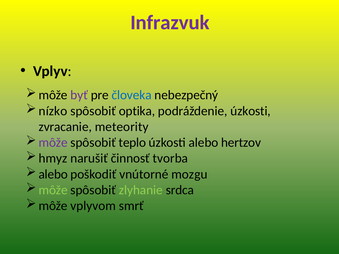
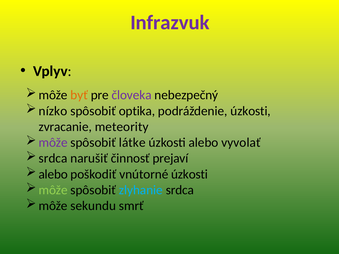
byť colour: purple -> orange (79, 95)
človeka colour: blue -> purple (132, 95)
teplo: teplo -> látke (132, 143)
hertzov: hertzov -> vyvolať (241, 143)
hmyz: hmyz -> srdca (53, 159)
tvorba: tvorba -> prejaví (170, 159)
vnútorné mozgu: mozgu -> úzkosti (189, 174)
zlyhanie colour: light green -> light blue (141, 190)
vplyvom: vplyvom -> sekundu (93, 206)
